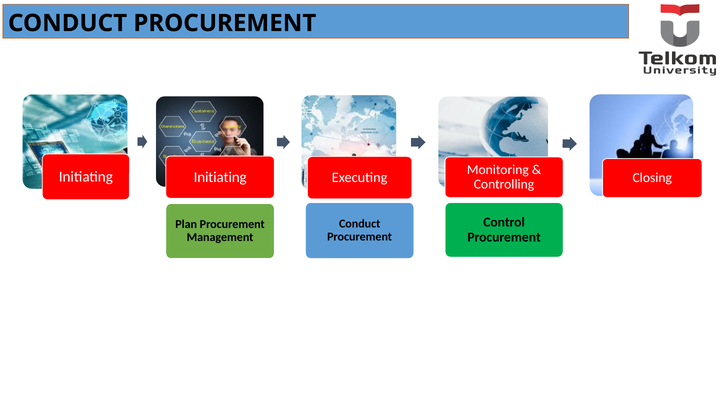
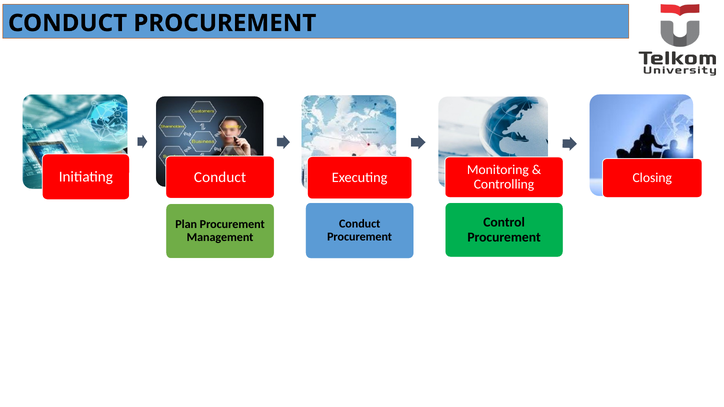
Initiating Initiating: Initiating -> Conduct (220, 177)
